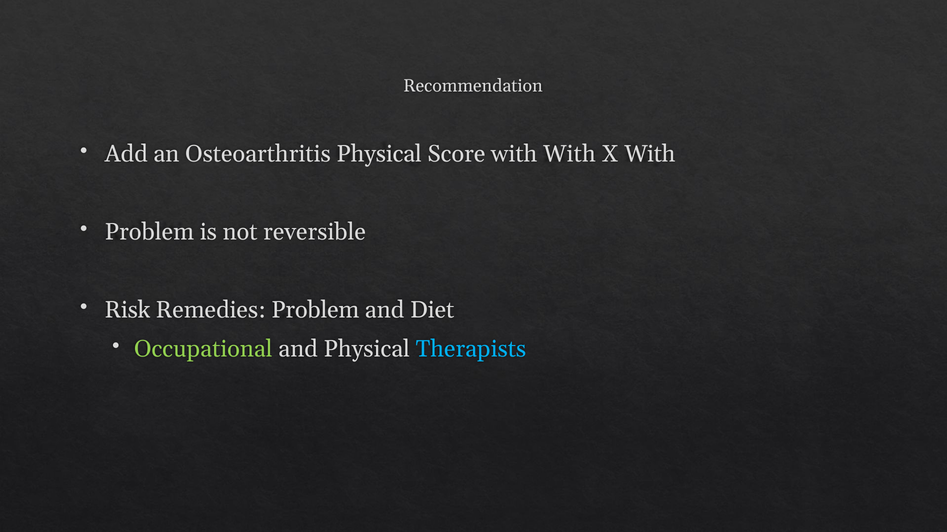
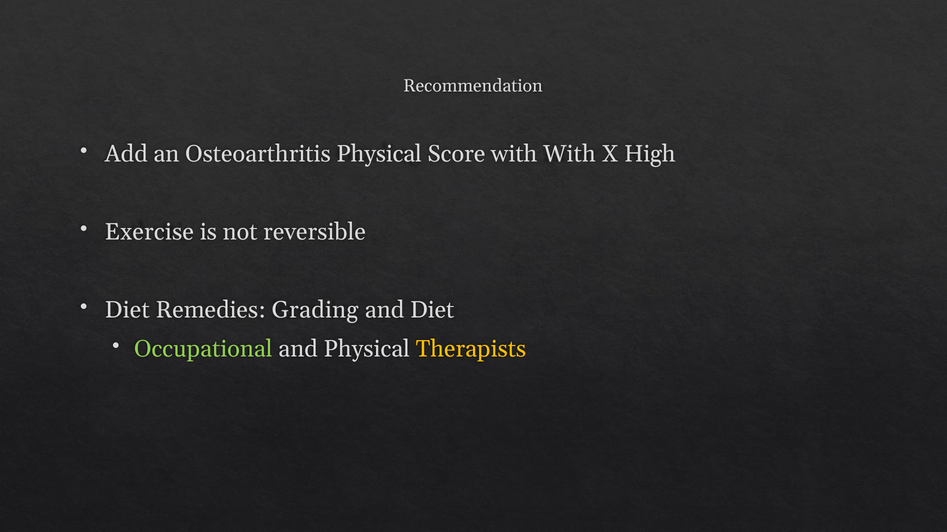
X With: With -> High (650, 154)
Problem: Problem -> Exercise (149, 232)
Risk: Risk -> Diet (127, 310)
Remedies Problem: Problem -> Grading (315, 310)
Therapists colour: light blue -> yellow (471, 349)
